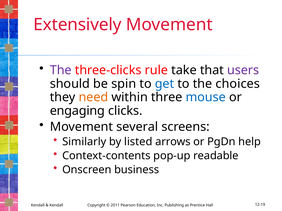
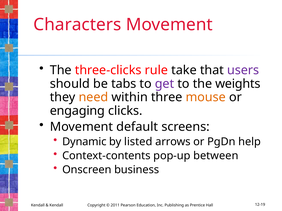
Extensively: Extensively -> Characters (77, 25)
The colour: purple -> black (61, 70)
spin: spin -> tabs (124, 84)
get colour: blue -> purple (165, 84)
choices: choices -> weights (238, 84)
mouse colour: blue -> orange (206, 97)
several: several -> default (137, 127)
Similarly: Similarly -> Dynamic (84, 142)
readable: readable -> between (216, 156)
